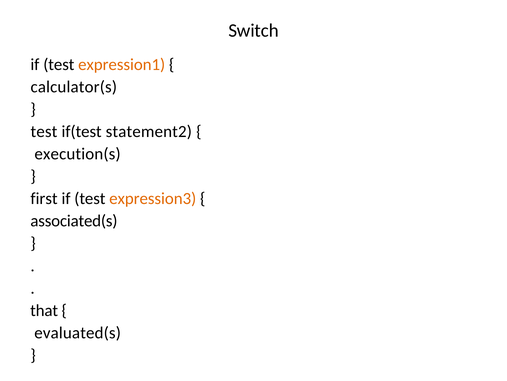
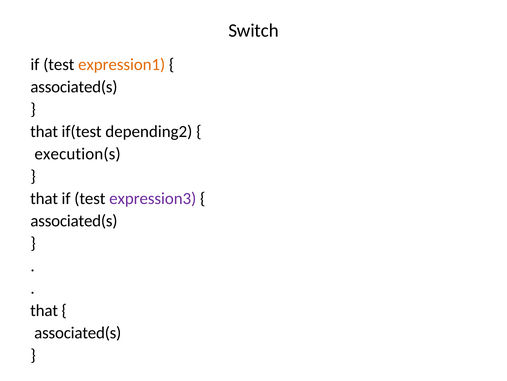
calculator(s: calculator(s -> associated(s (74, 87)
test: test -> that (44, 131)
statement2: statement2 -> depending2 (149, 131)
first: first -> that (44, 198)
expression3 colour: orange -> purple (153, 198)
evaluated(s: evaluated(s -> associated(s (78, 332)
